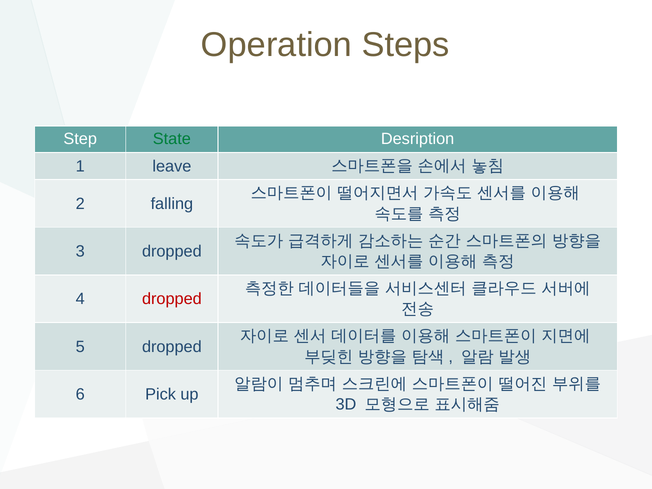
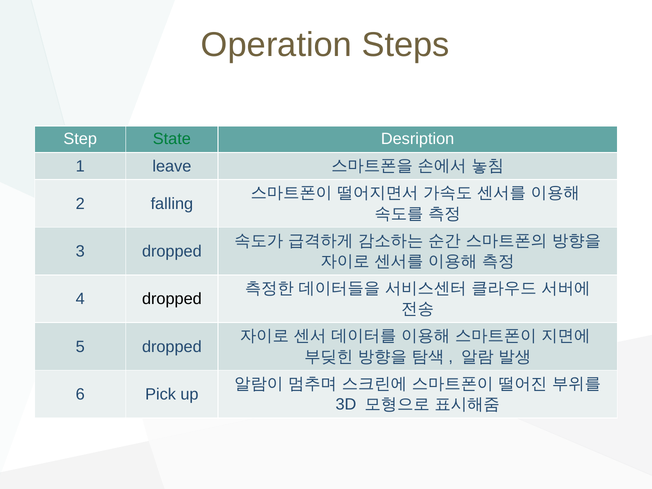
dropped colour: red -> black (172, 299)
